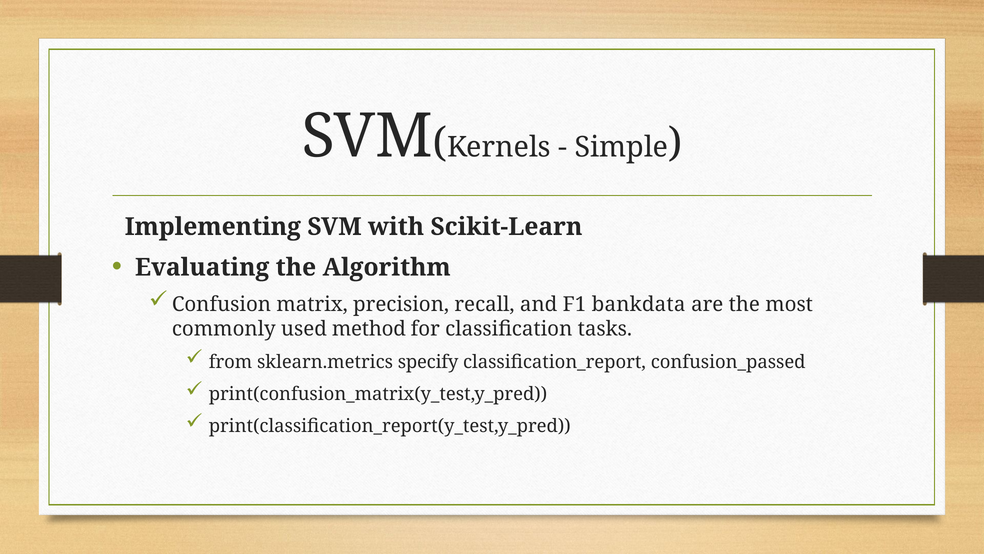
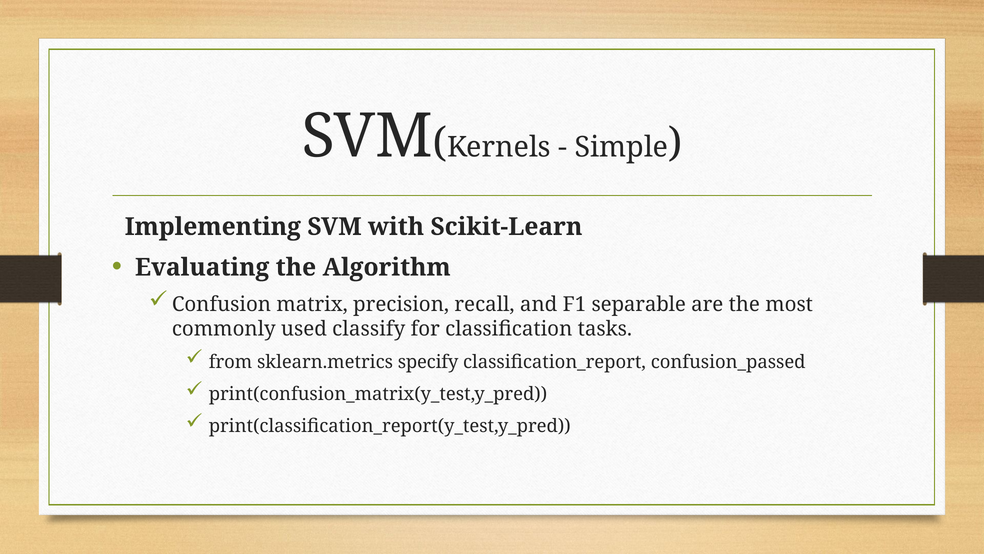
bankdata: bankdata -> separable (639, 304)
method: method -> classify (369, 329)
